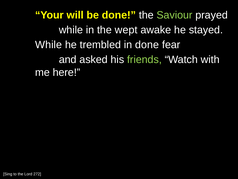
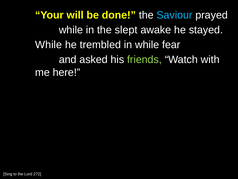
Saviour colour: light green -> light blue (175, 15)
wept: wept -> slept (126, 30)
in done: done -> while (147, 45)
